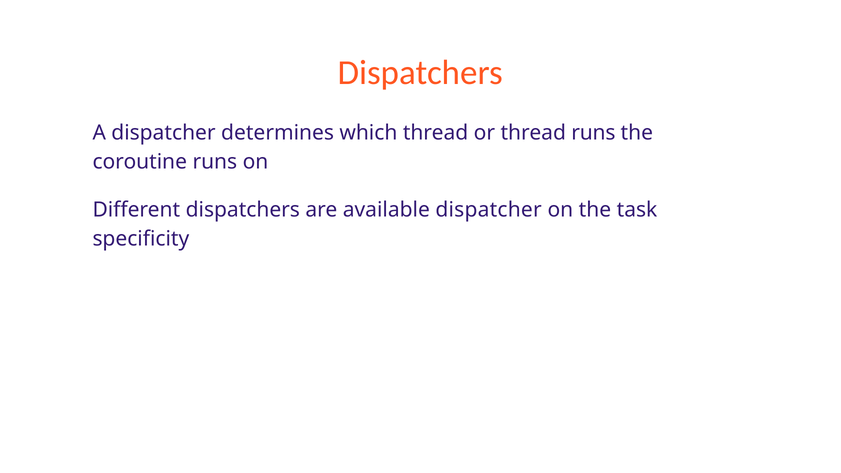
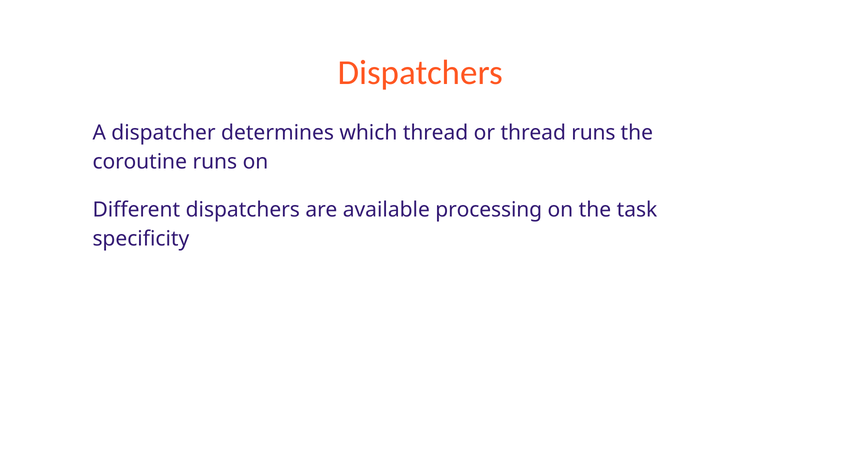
available dispatcher: dispatcher -> processing (489, 210)
